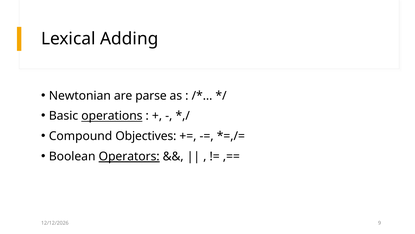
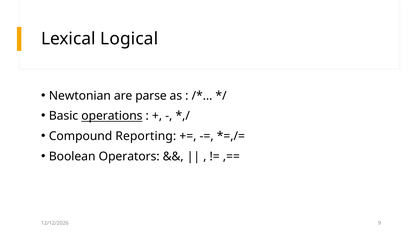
Adding: Adding -> Logical (129, 39)
Objectives: Objectives -> Reporting (146, 136)
Operators underline: present -> none (129, 156)
